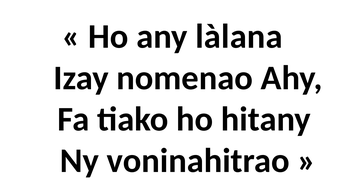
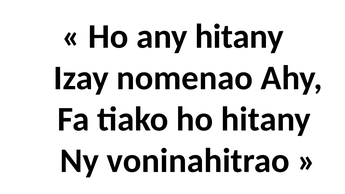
any làlana: làlana -> hitany (239, 37)
